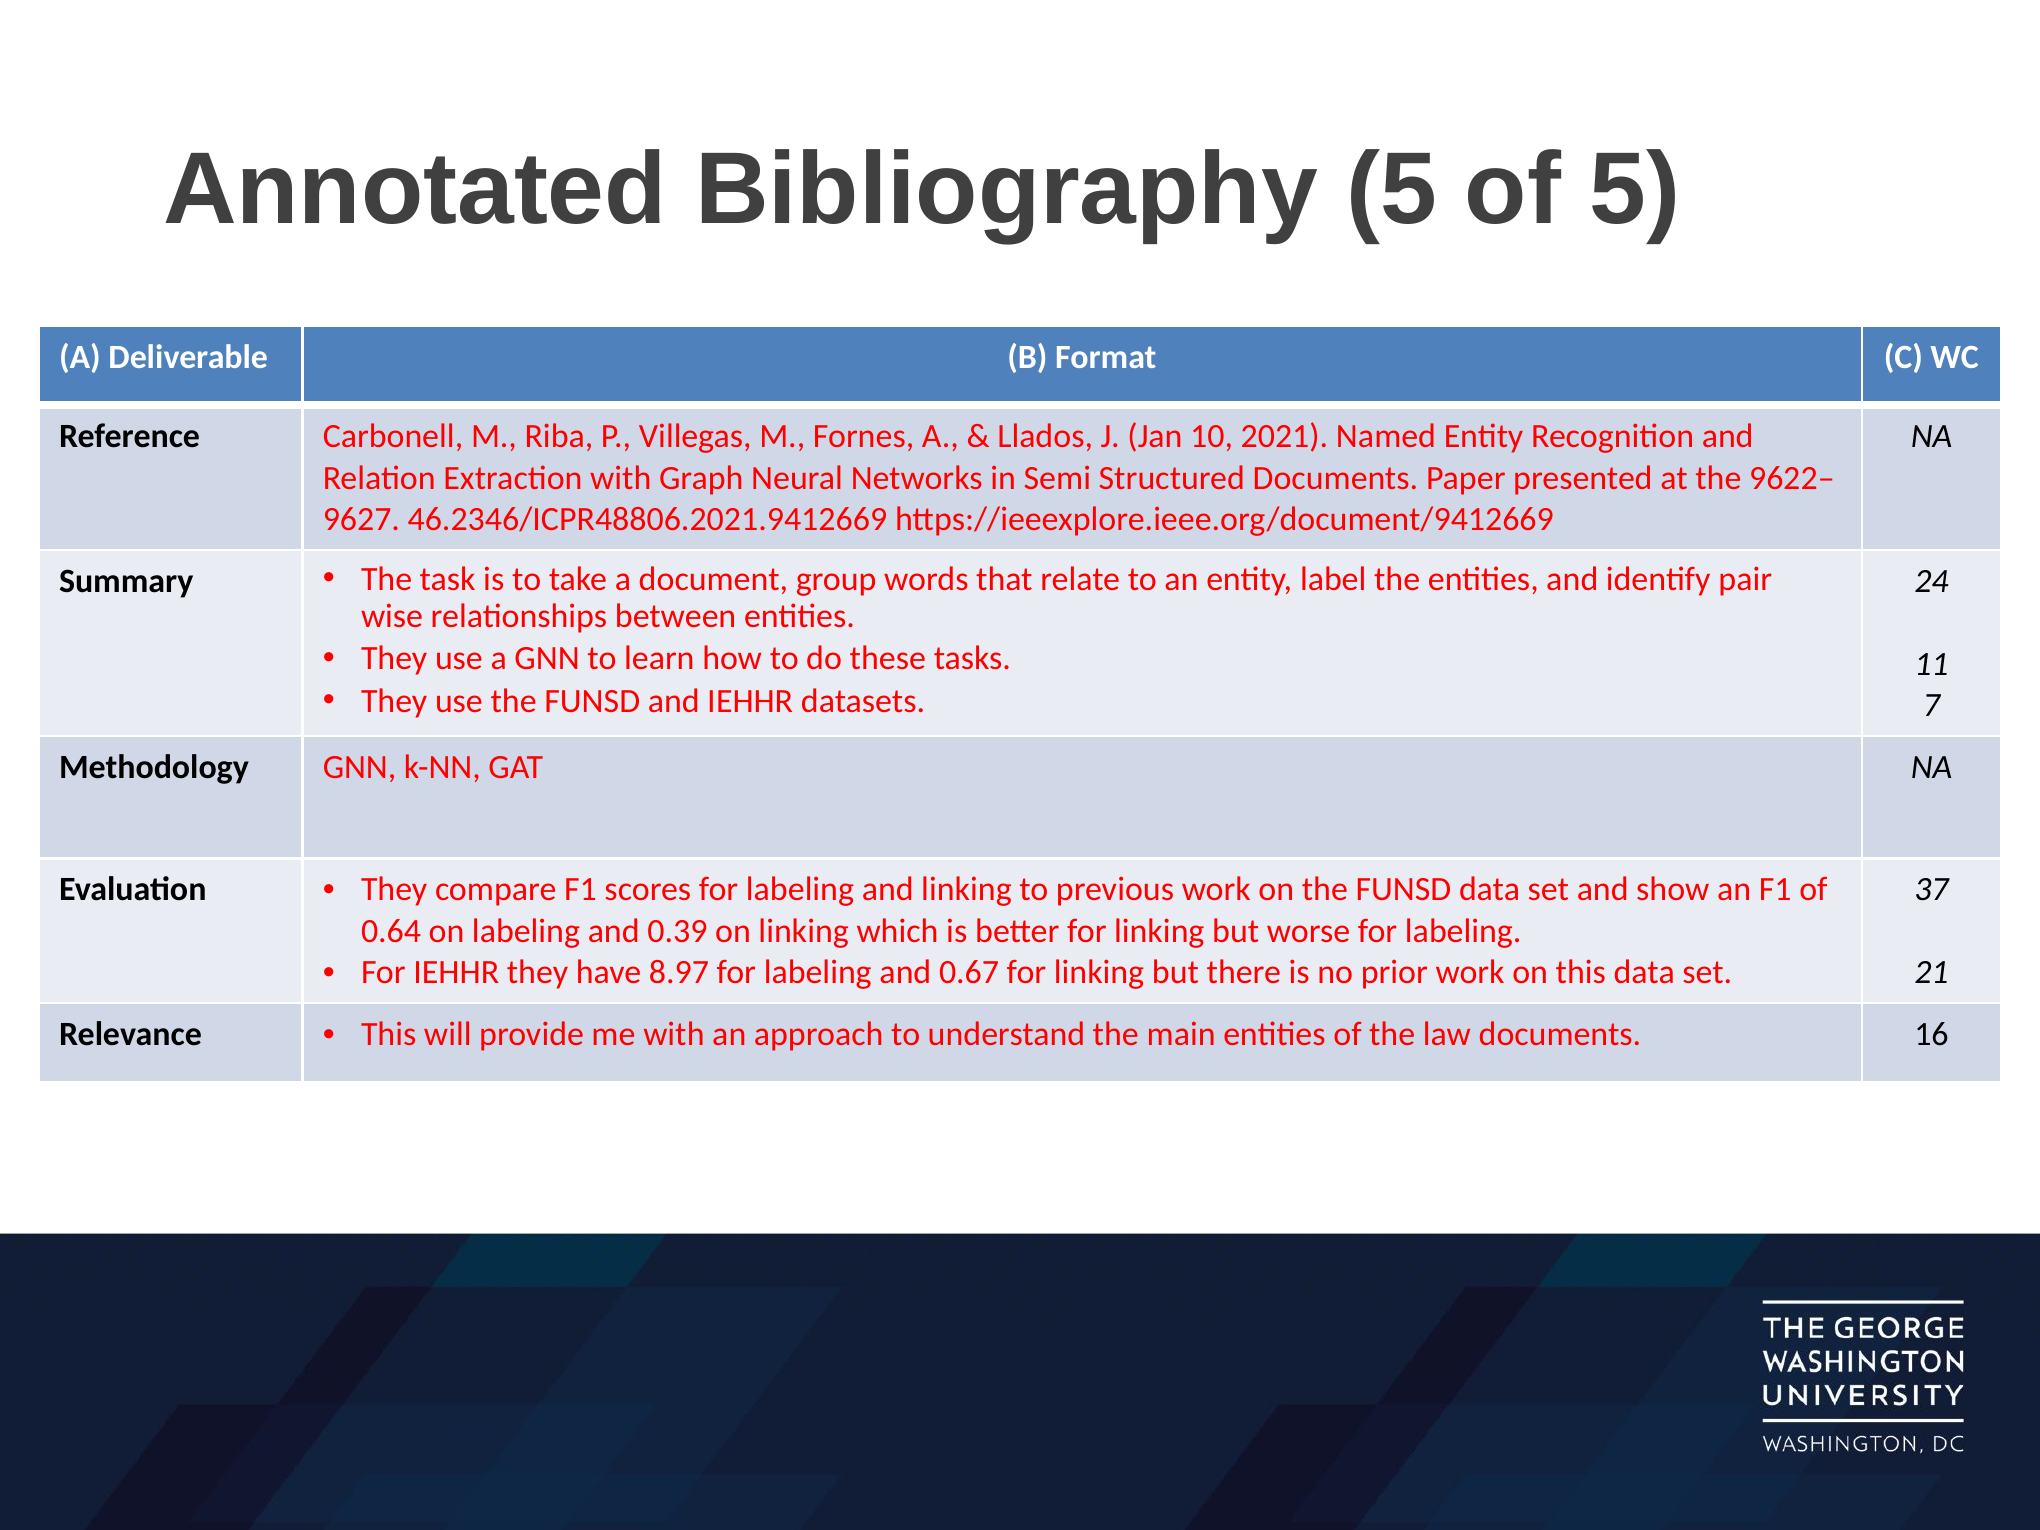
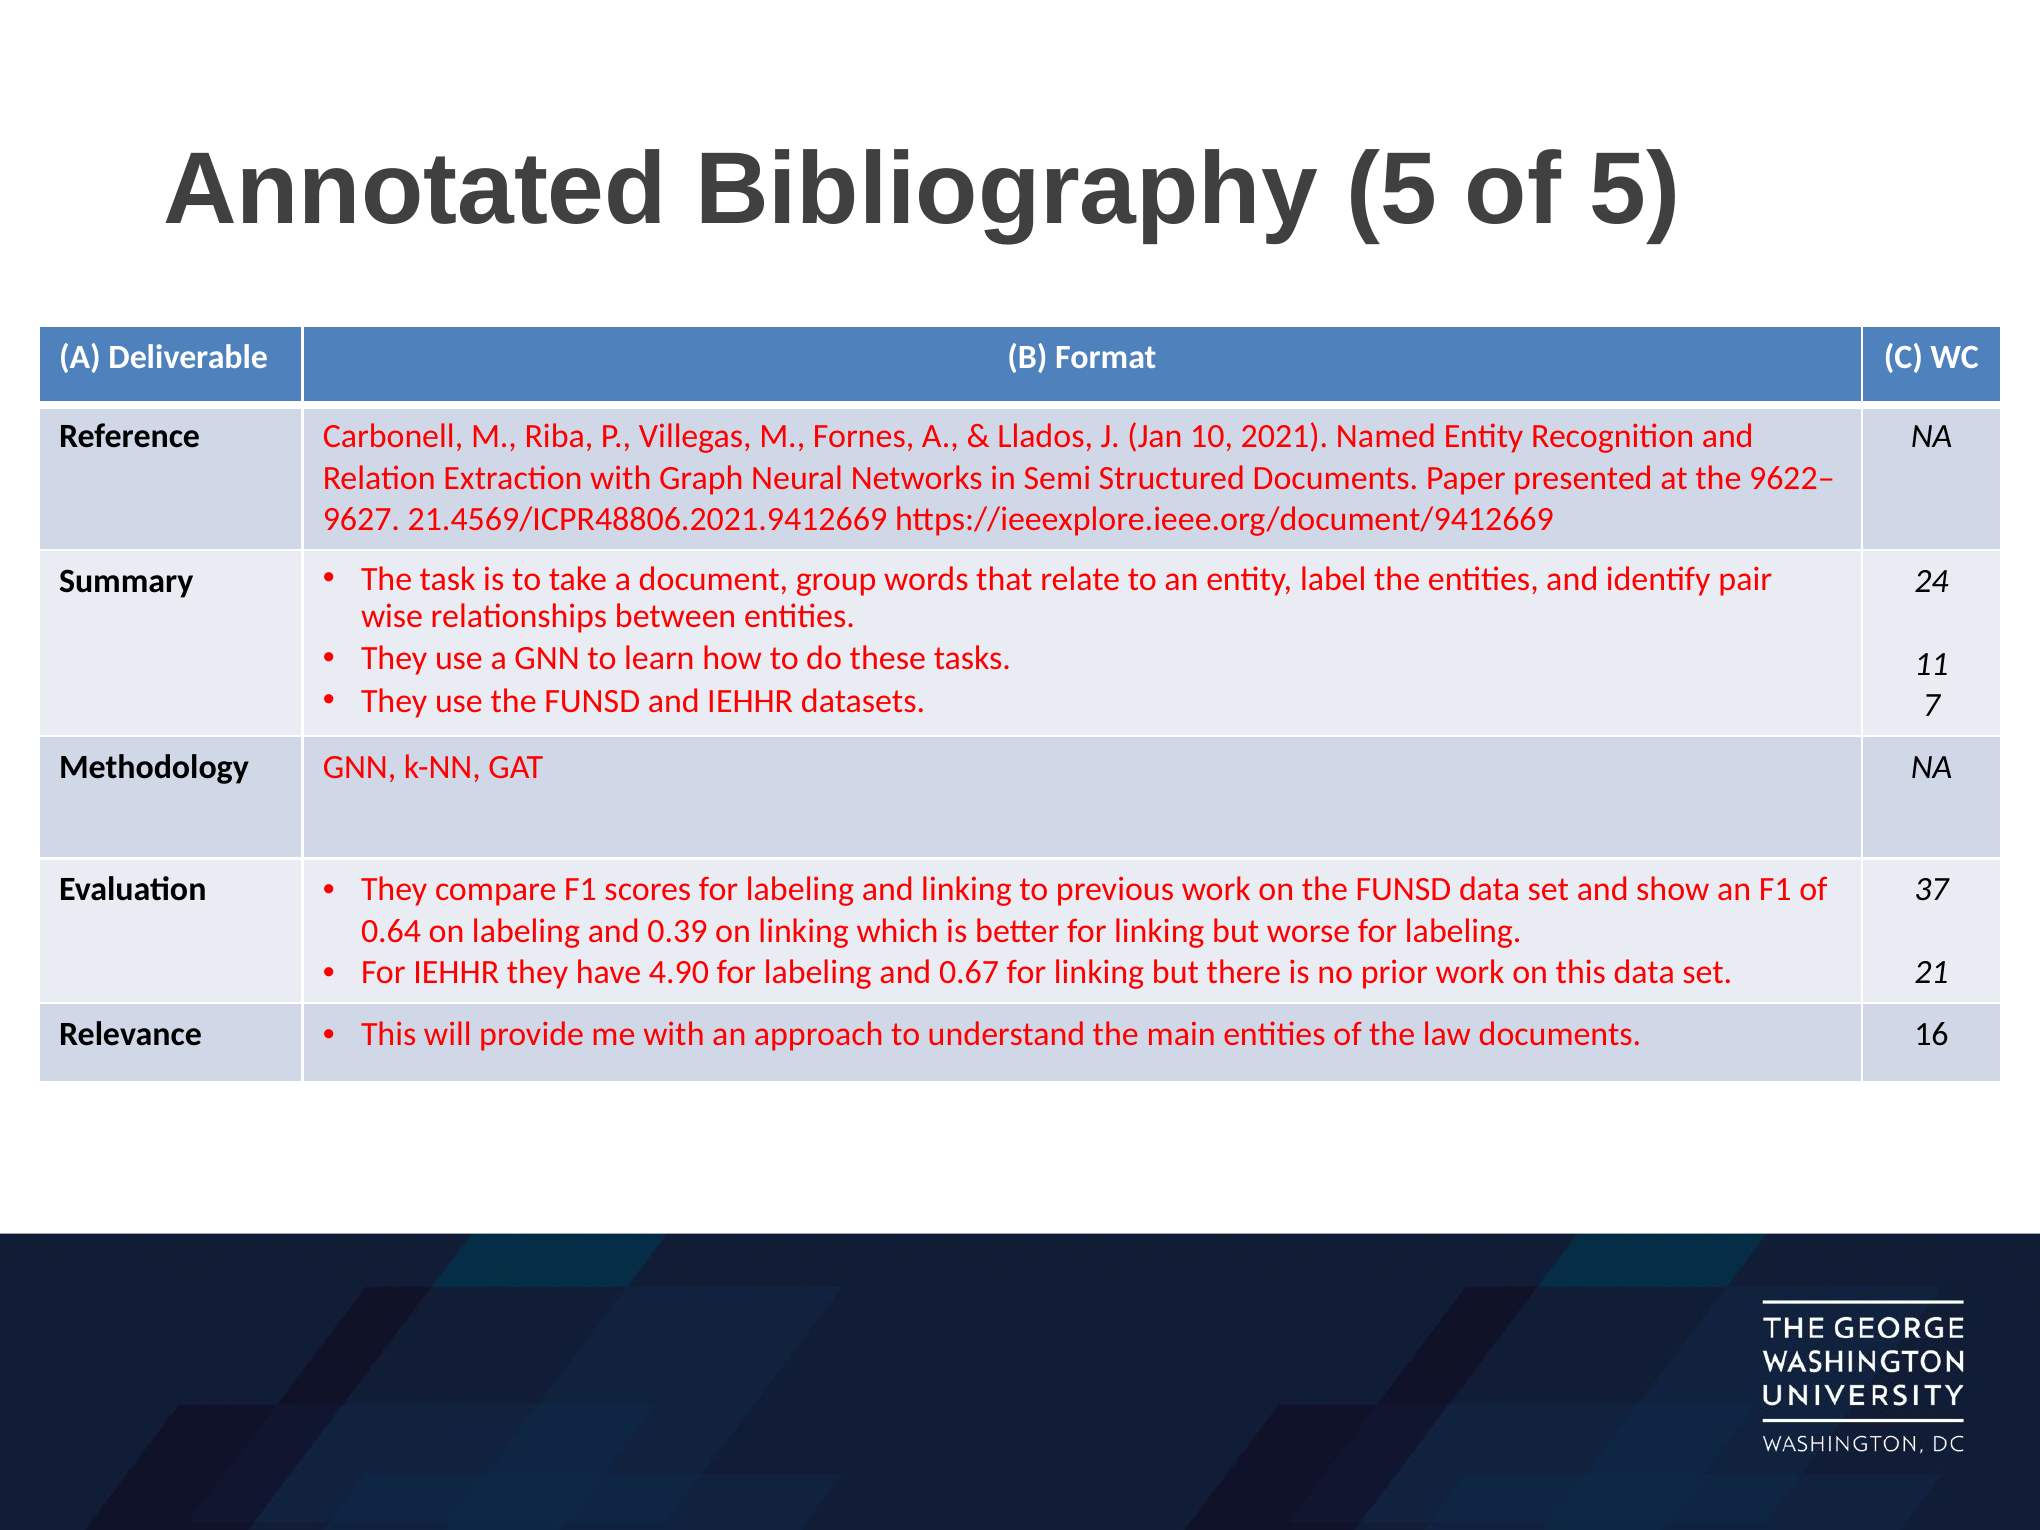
46.2346/ICPR48806.2021.9412669: 46.2346/ICPR48806.2021.9412669 -> 21.4569/ICPR48806.2021.9412669 (647, 519)
8.97: 8.97 -> 4.90 (679, 972)
